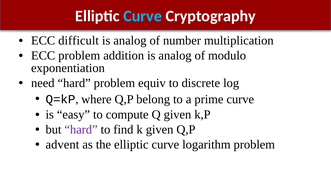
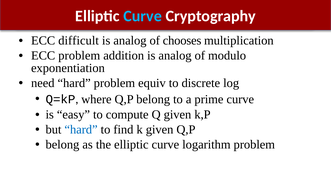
number: number -> chooses (182, 41)
hard colour: purple -> blue (81, 130)
advent: advent -> belong (62, 145)
